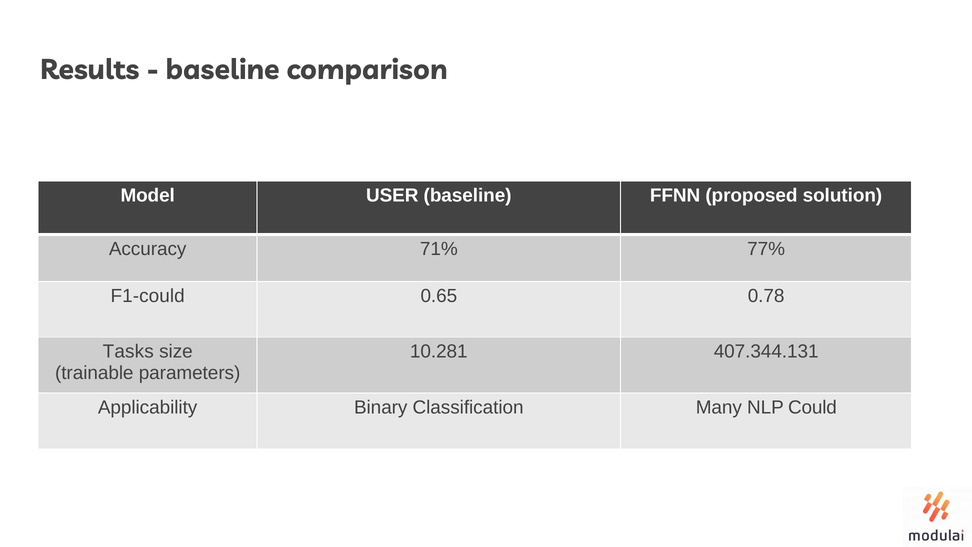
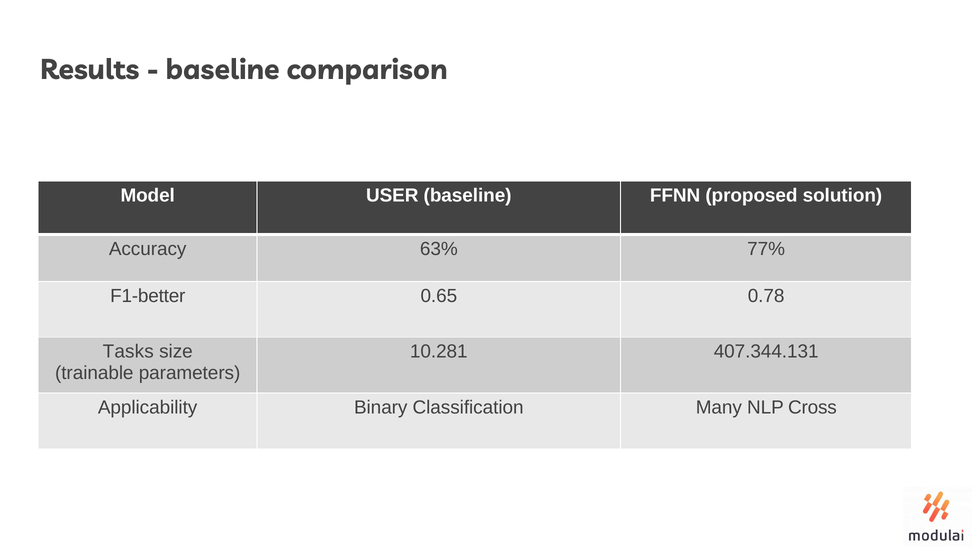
71%: 71% -> 63% (439, 249)
F1-could: F1-could -> F1-better (148, 296)
Could: Could -> Cross (812, 407)
